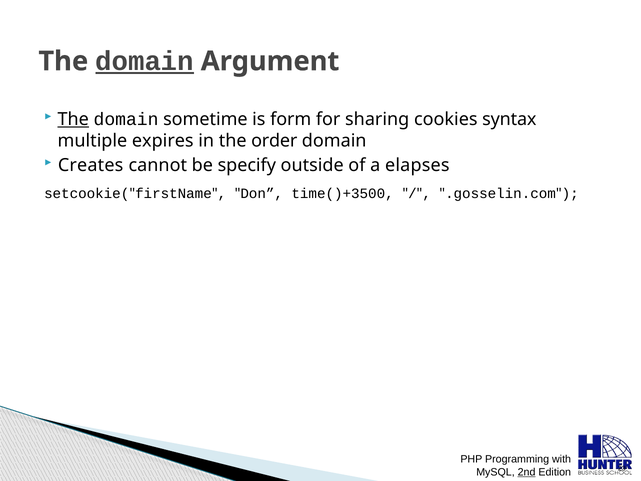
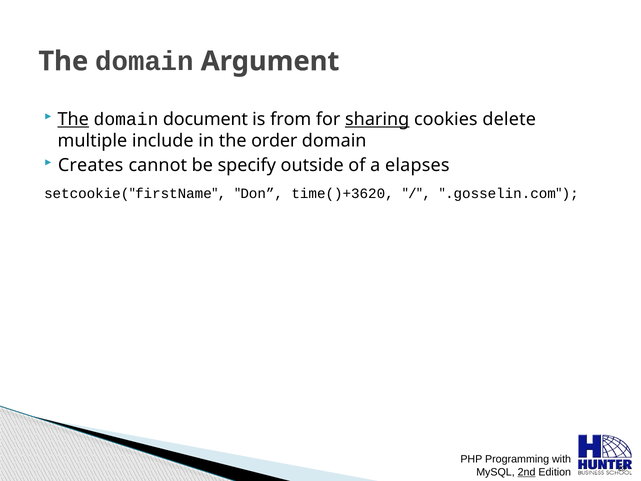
domain underline: present -> none (145, 61)
sometime: sometime -> document (205, 119)
form: form -> from (291, 119)
sharing underline: none -> present (377, 119)
syntax: syntax -> delete (509, 119)
expires: expires -> include (163, 141)
time()+3500: time()+3500 -> time()+3620 (343, 193)
